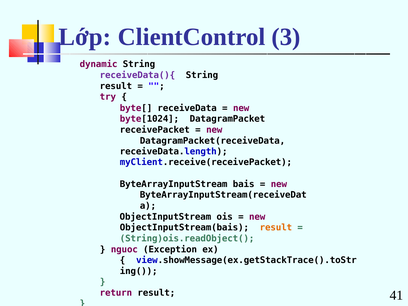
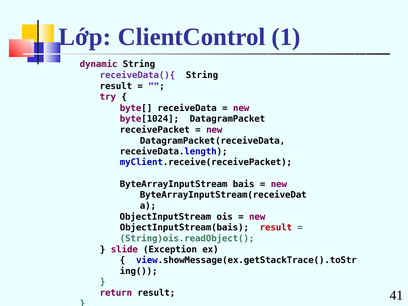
3: 3 -> 1 (286, 37)
result colour: orange -> red (276, 228)
nguoc: nguoc -> slide (124, 249)
